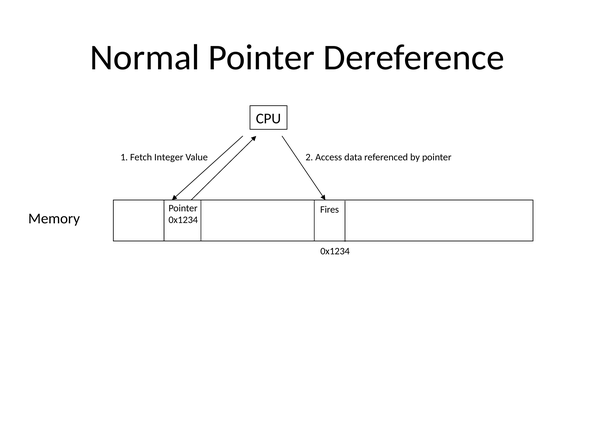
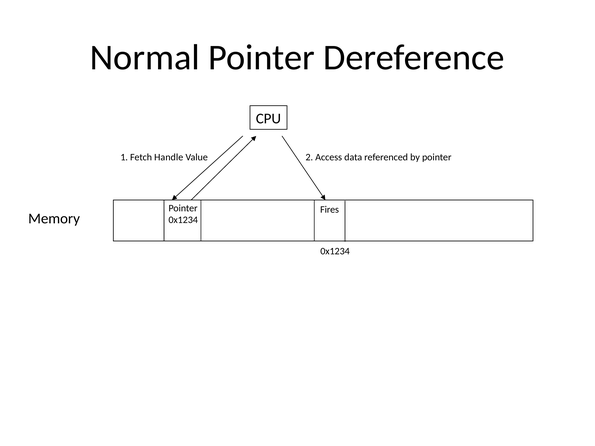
Integer: Integer -> Handle (169, 157)
